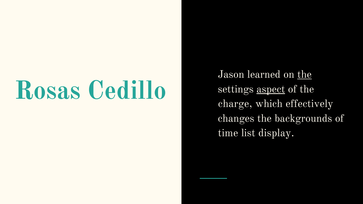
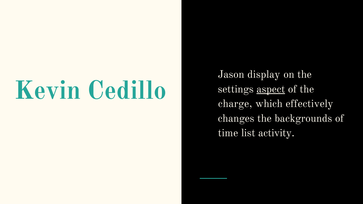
learned: learned -> display (264, 75)
the underline: present -> none (305, 75)
Rosas: Rosas -> Kevin (48, 91)
display: display -> activity (276, 133)
